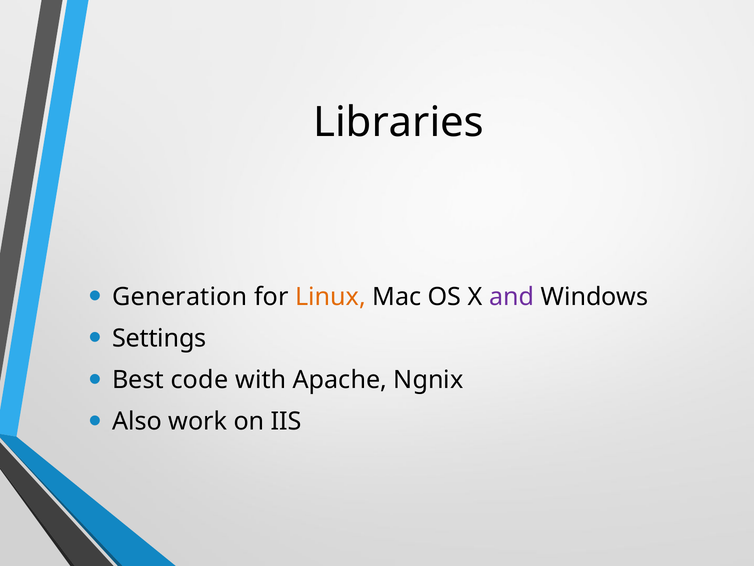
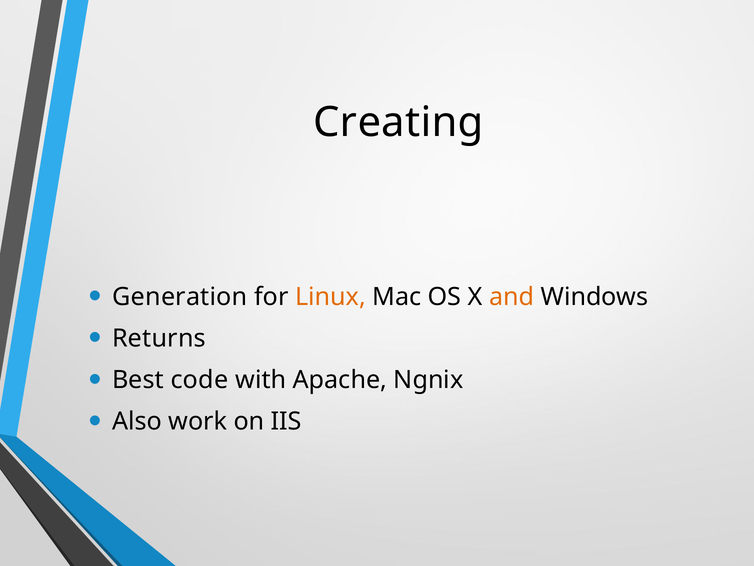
Libraries: Libraries -> Creating (398, 122)
and colour: purple -> orange (512, 297)
Settings: Settings -> Returns (159, 338)
